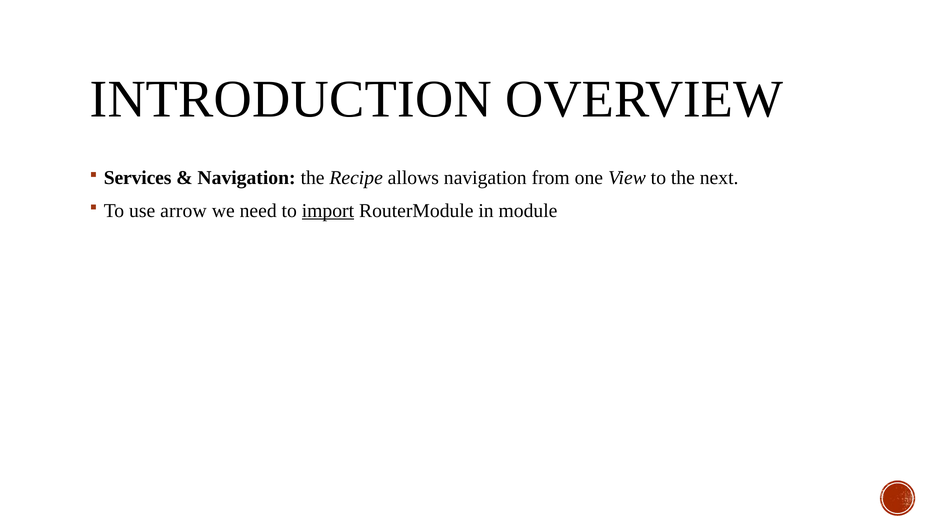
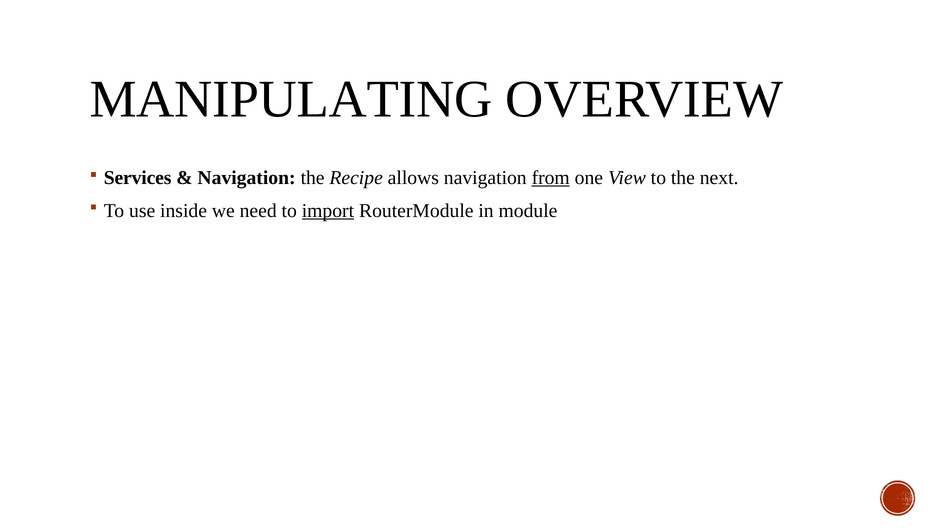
INTRODUCTION: INTRODUCTION -> MANIPULATING (291, 99)
from underline: none -> present (551, 178)
arrow: arrow -> inside (184, 211)
